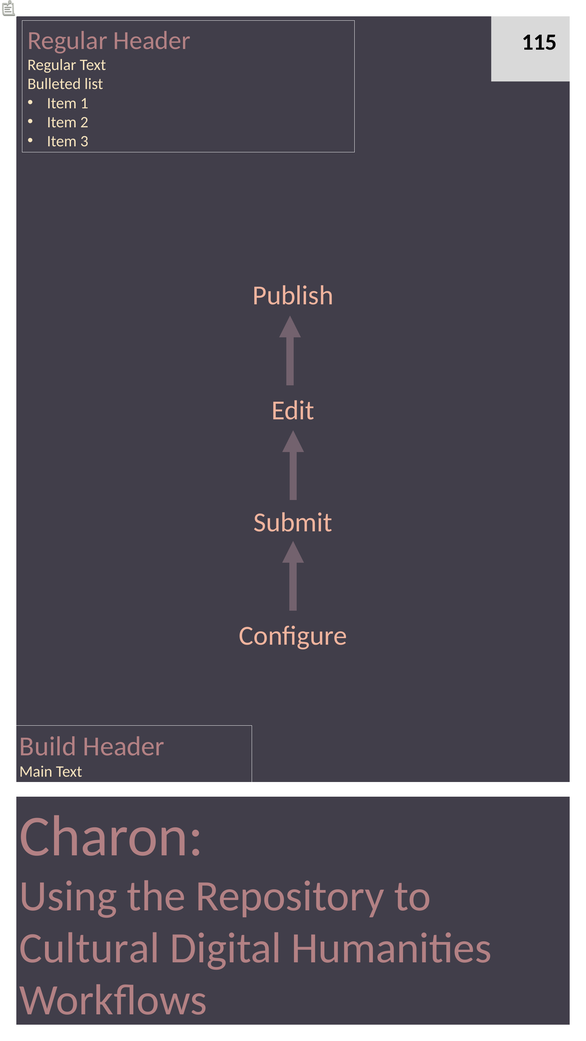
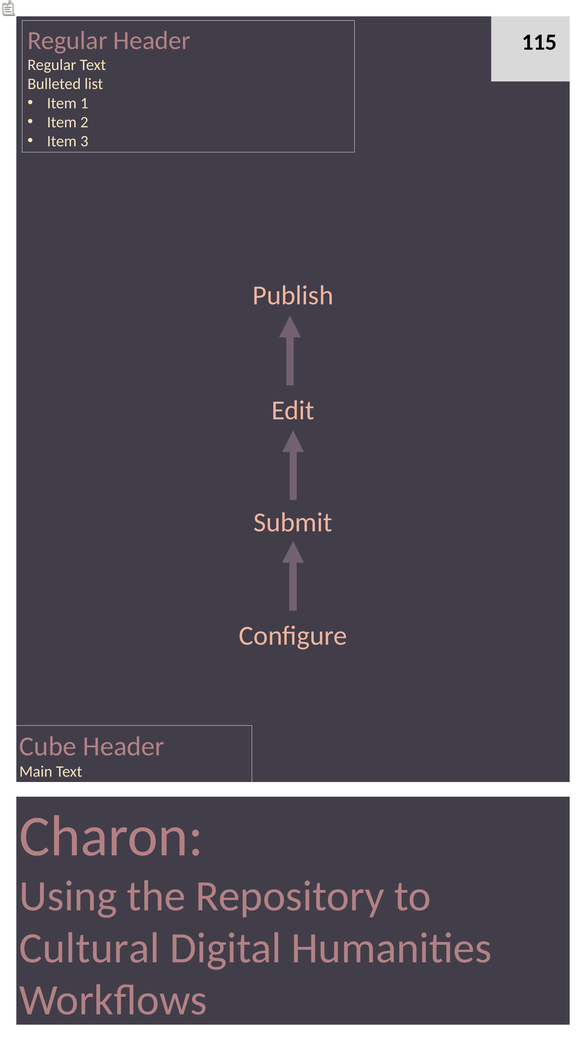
Build: Build -> Cube (48, 747)
